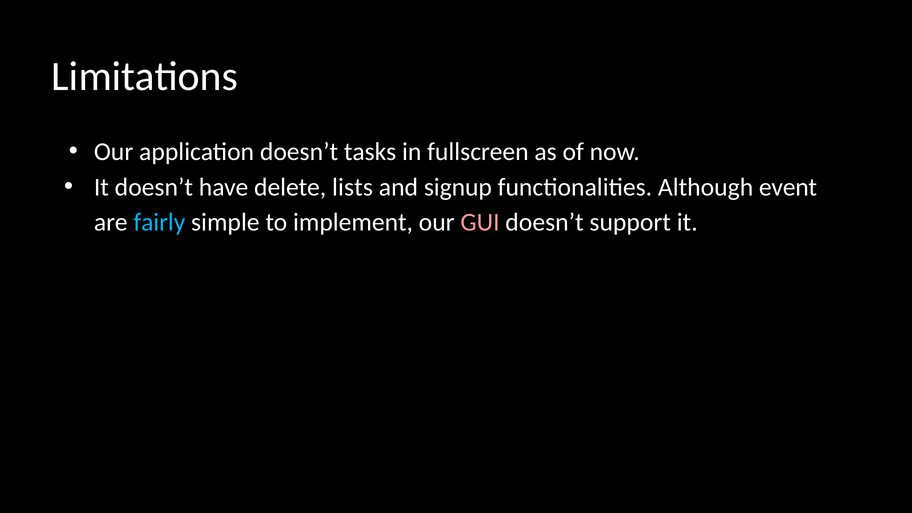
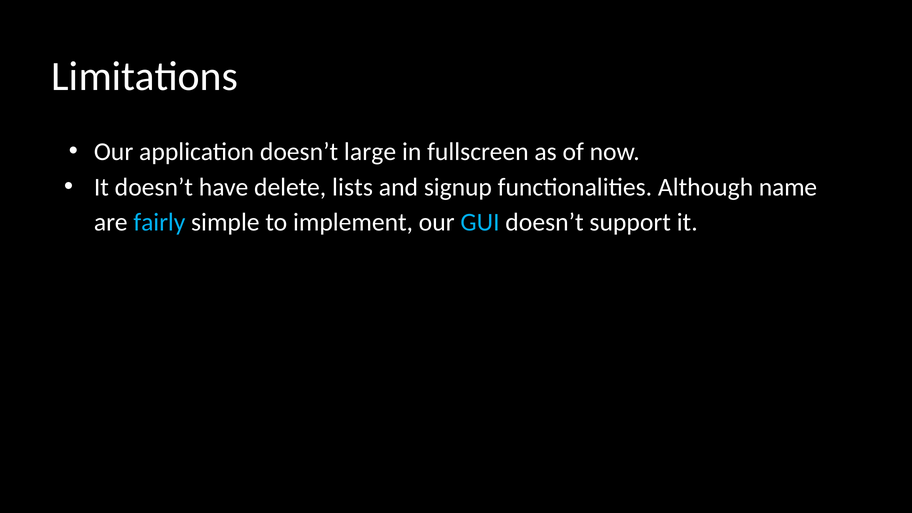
tasks: tasks -> large (370, 152)
event: event -> name (788, 187)
GUI colour: pink -> light blue (480, 223)
